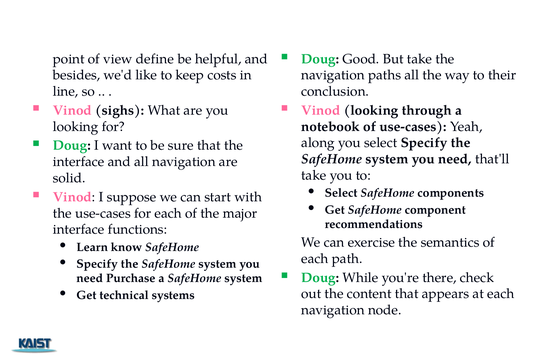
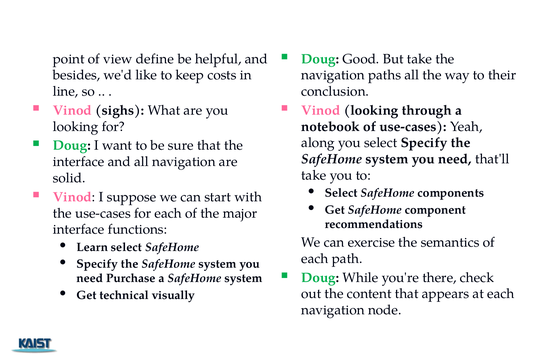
Learn know: know -> select (126, 247)
systems: systems -> visually (173, 295)
